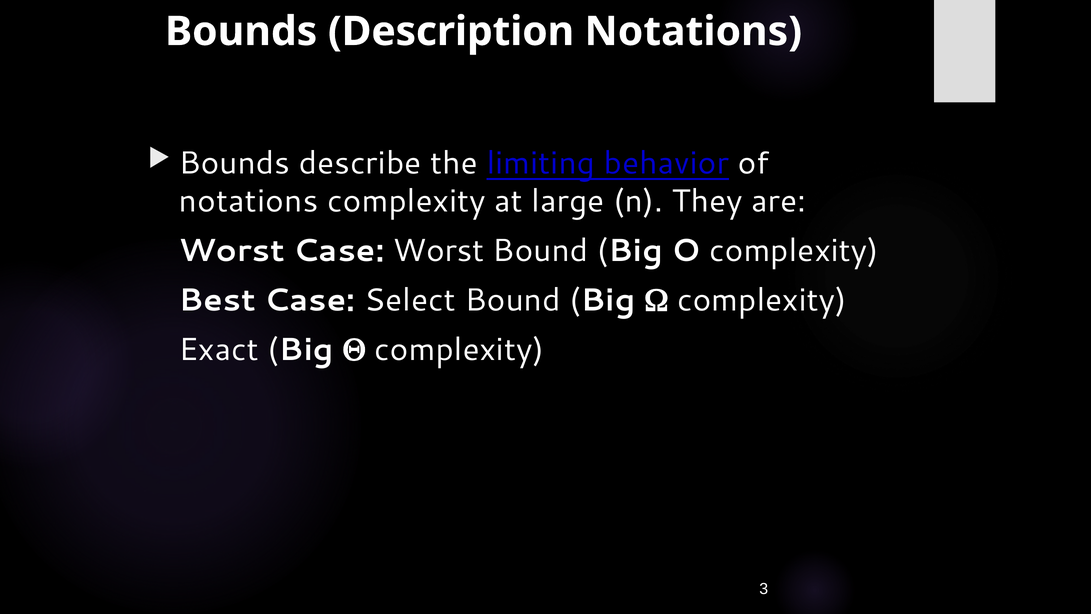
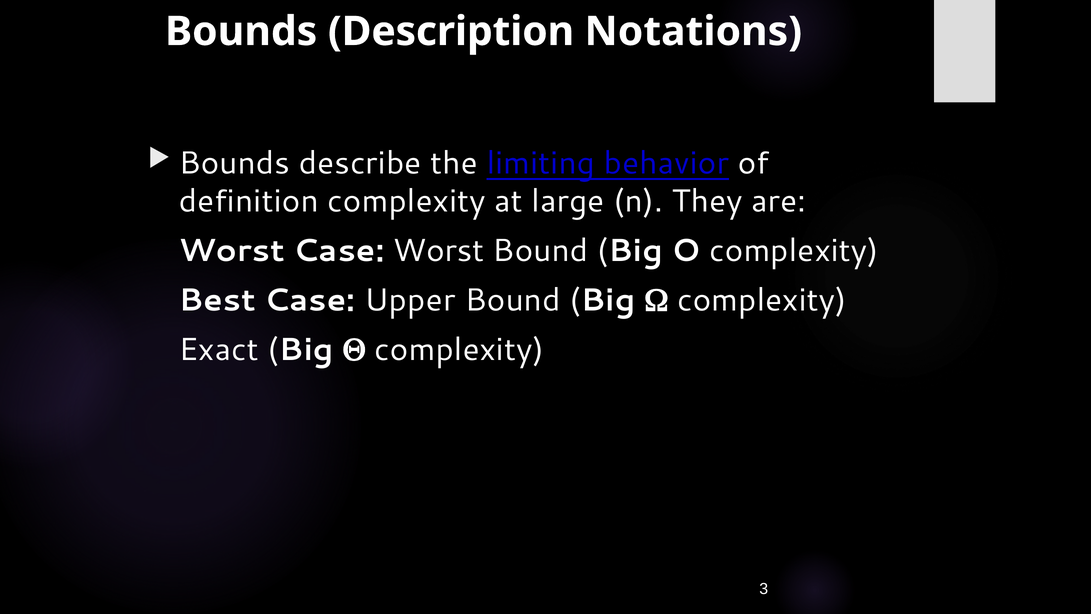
notations: notations -> definition (249, 201)
Select: Select -> Upper (410, 300)
